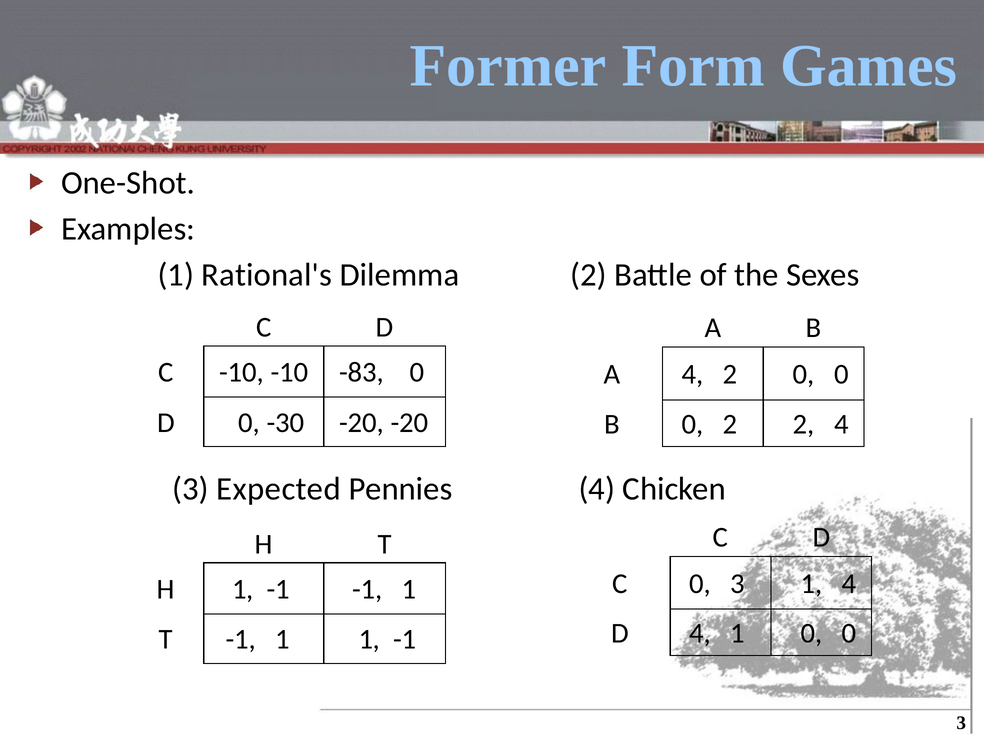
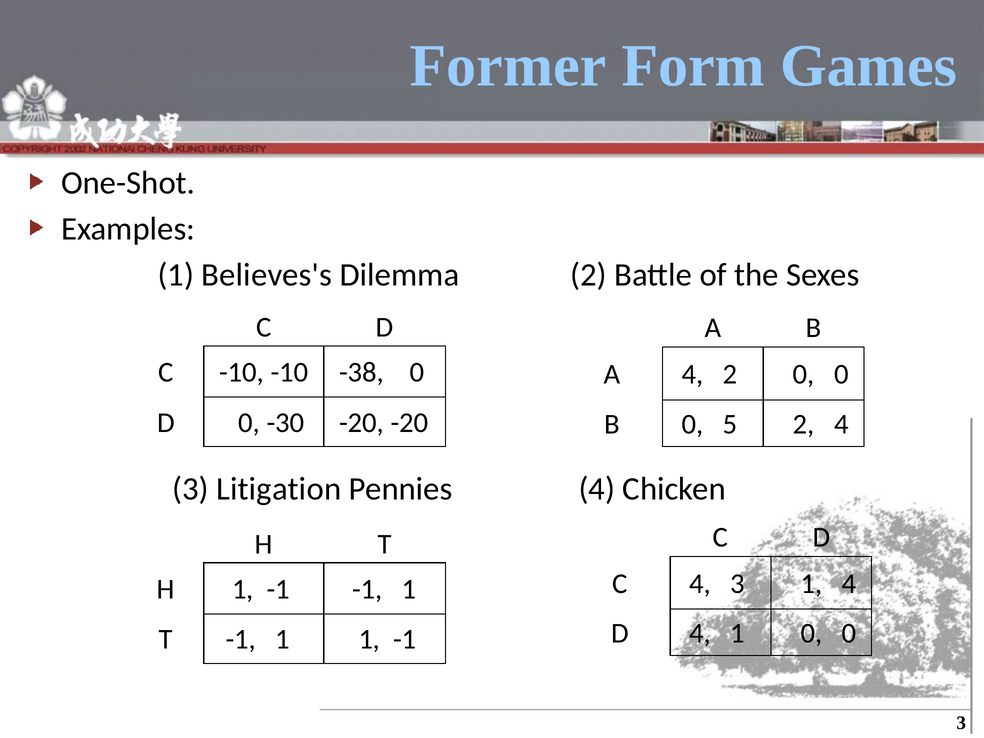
Rational's: Rational's -> Believes's (267, 275)
-83: -83 -> -38 (362, 372)
0 2: 2 -> 5 (730, 424)
Expected: Expected -> Litigation (279, 489)
C 0: 0 -> 4 (700, 584)
